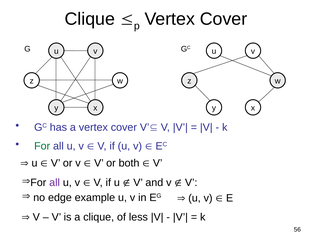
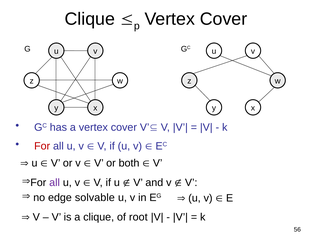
For colour: green -> red (42, 146)
example: example -> solvable (95, 197)
less: less -> root (138, 217)
